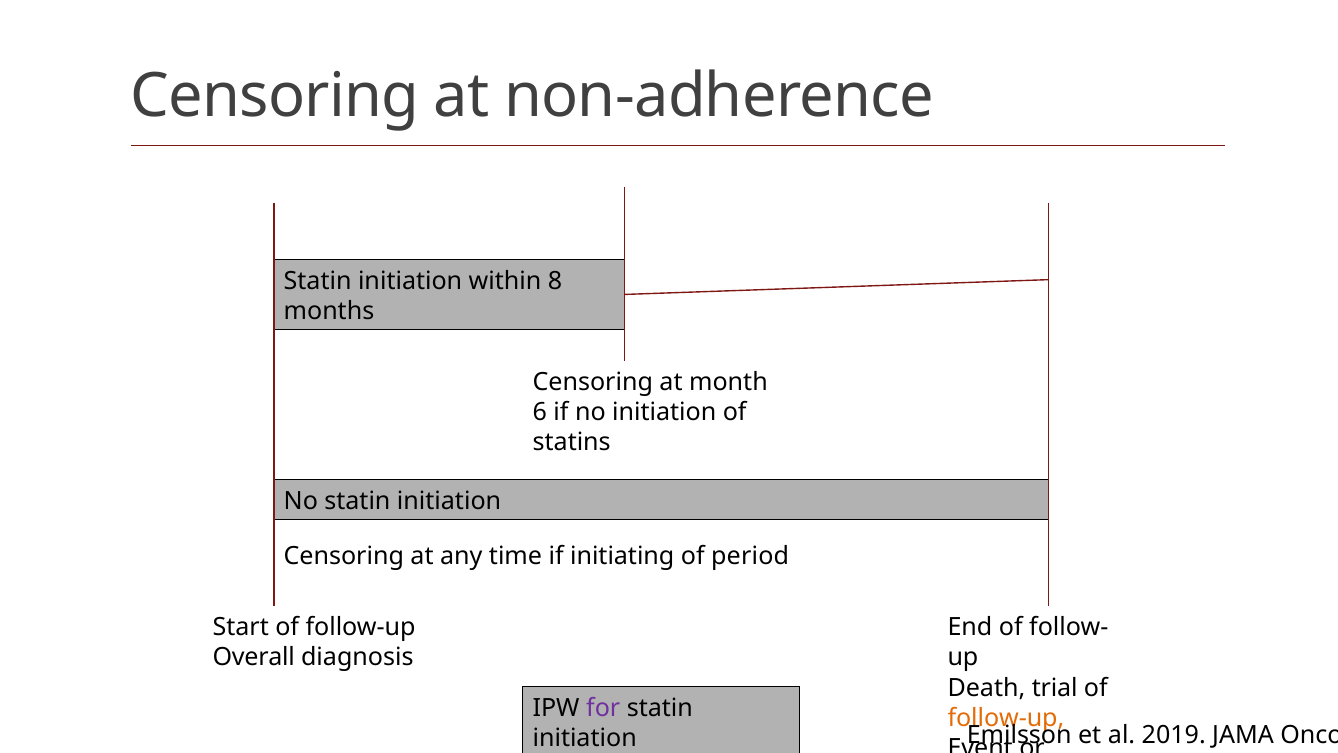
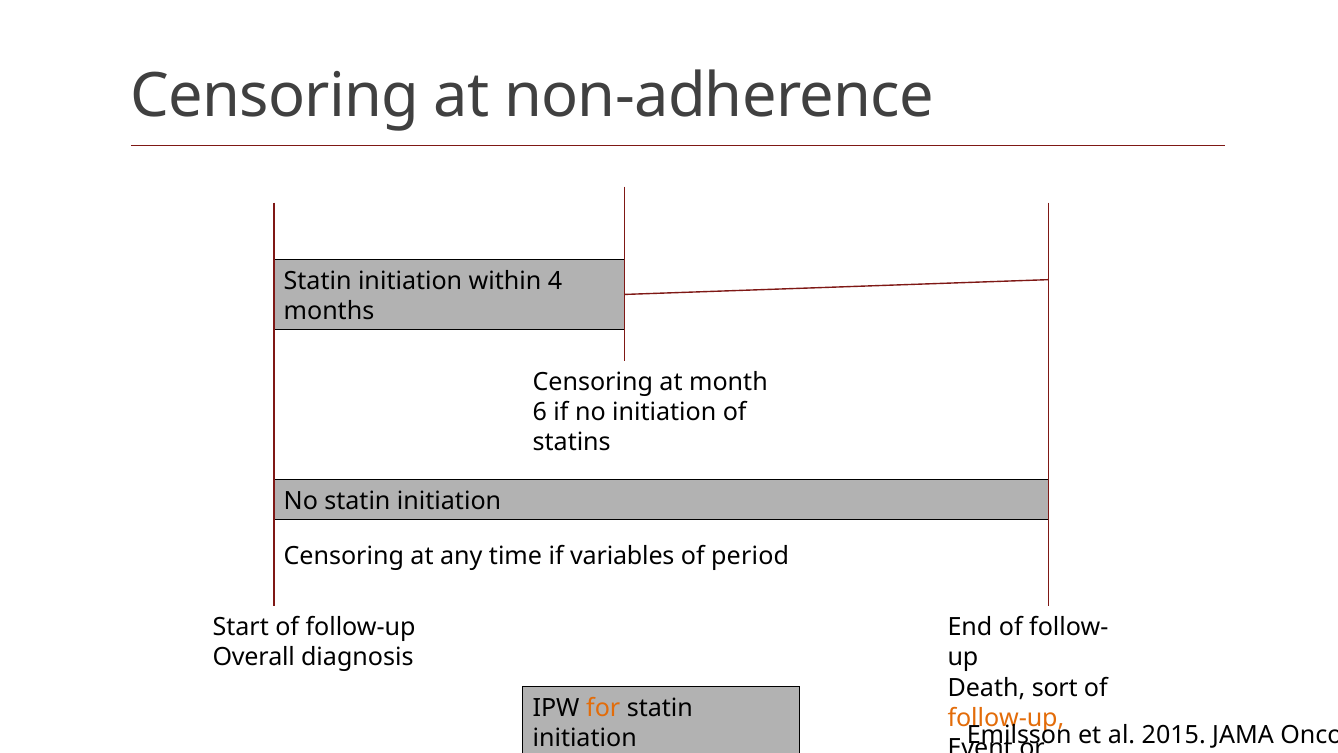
8: 8 -> 4 (555, 281)
initiating: initiating -> variables (622, 556)
trial: trial -> sort (1055, 687)
for colour: purple -> orange (603, 708)
2019: 2019 -> 2015 (1174, 735)
